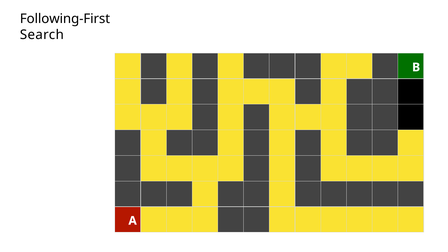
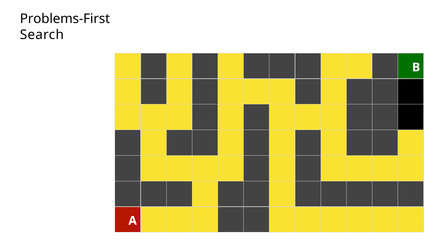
Following-First: Following-First -> Problems-First (65, 19)
